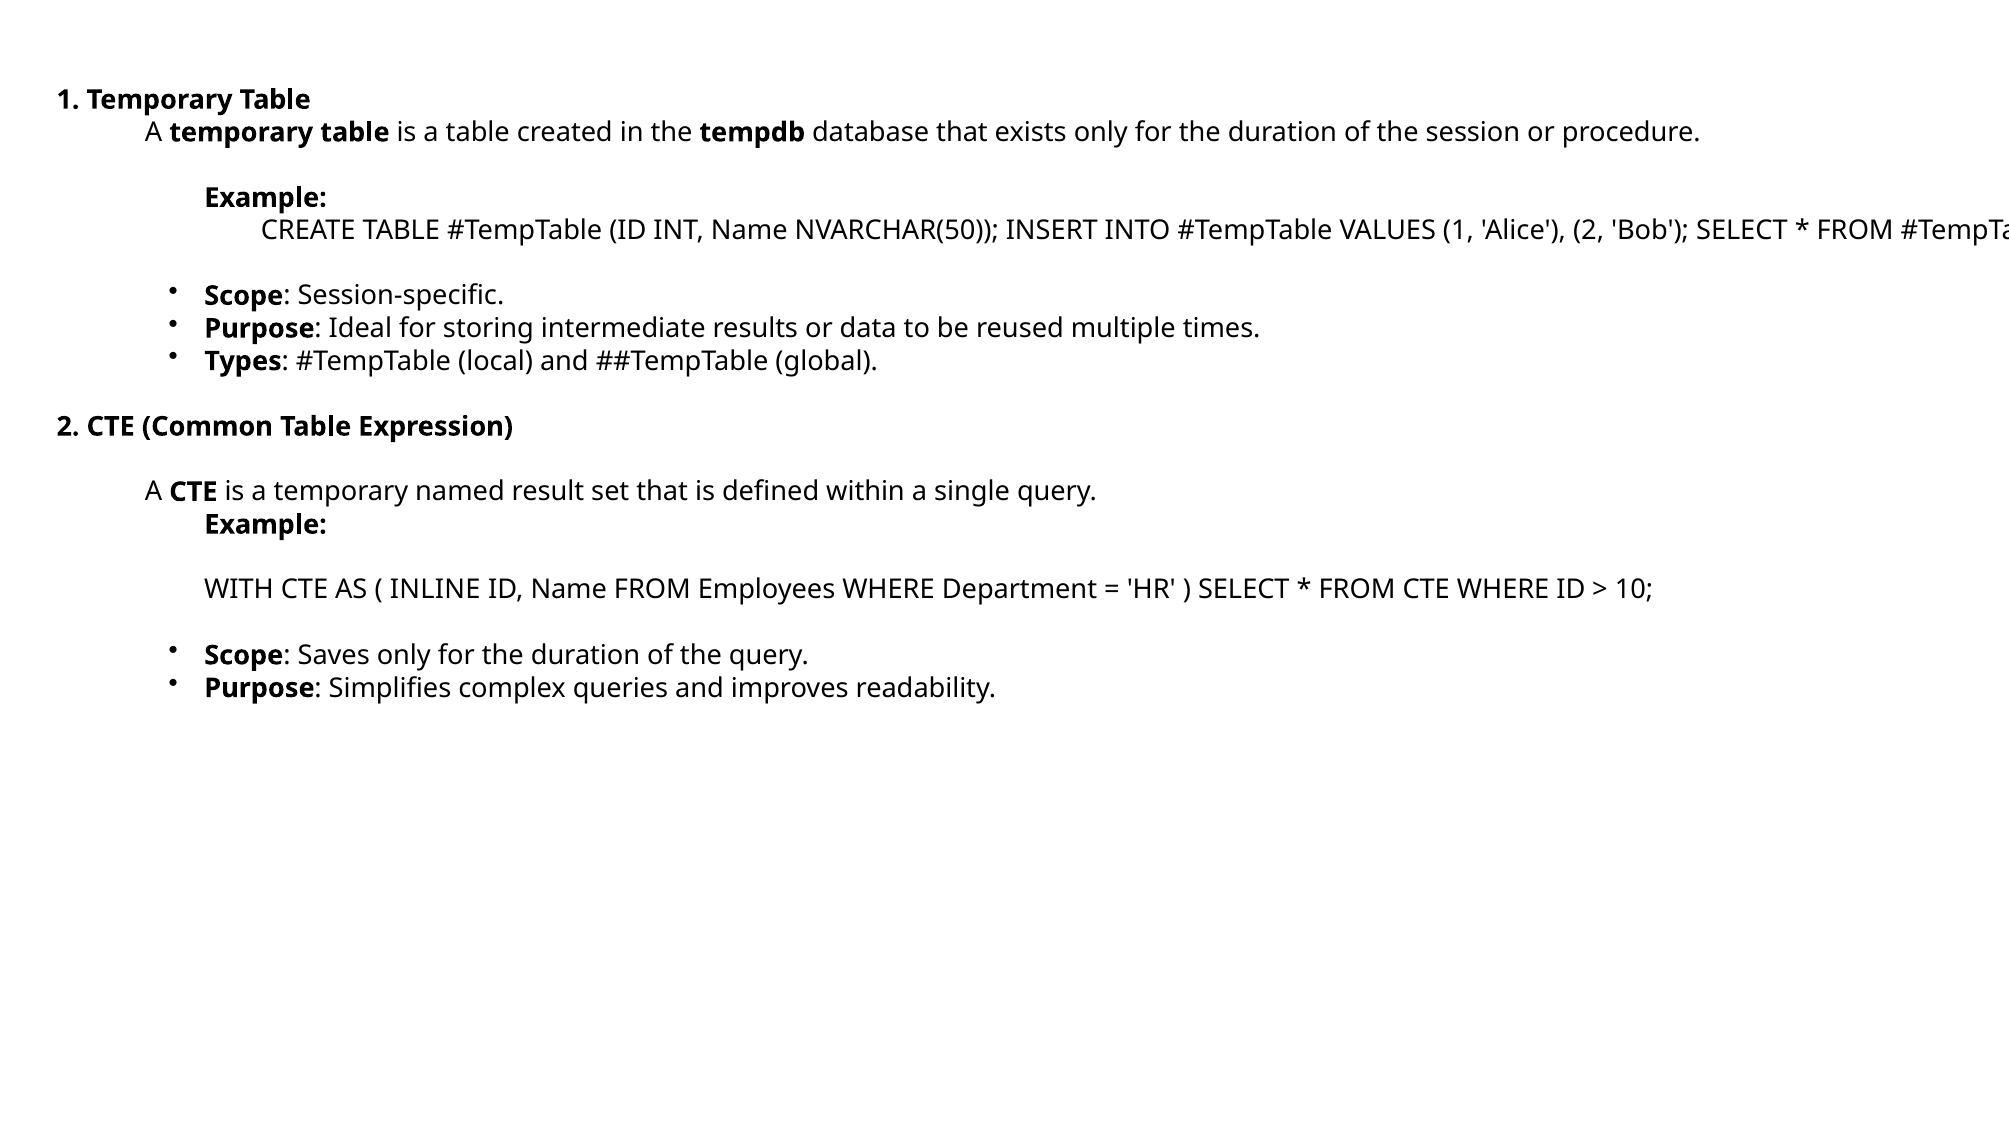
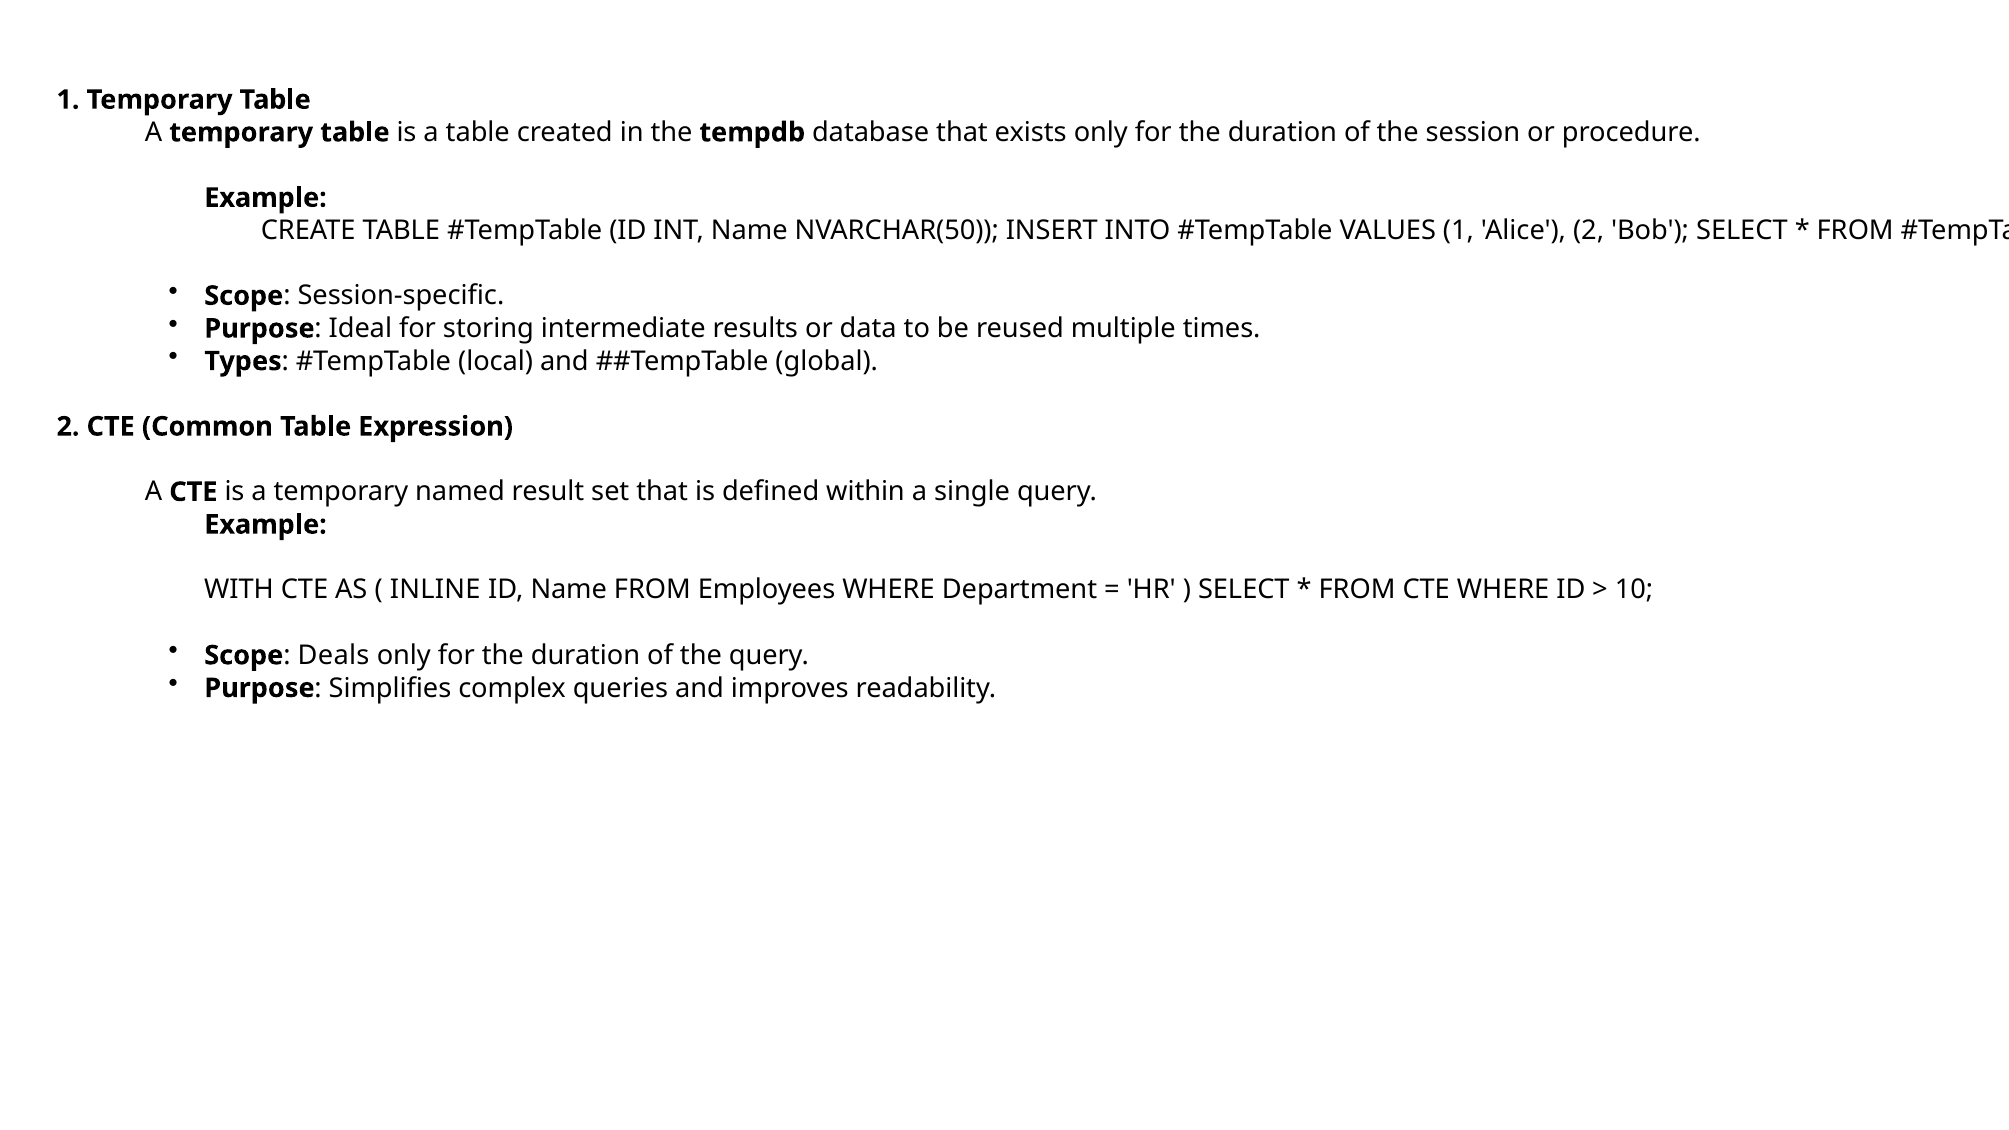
Saves: Saves -> Deals (334, 655)
